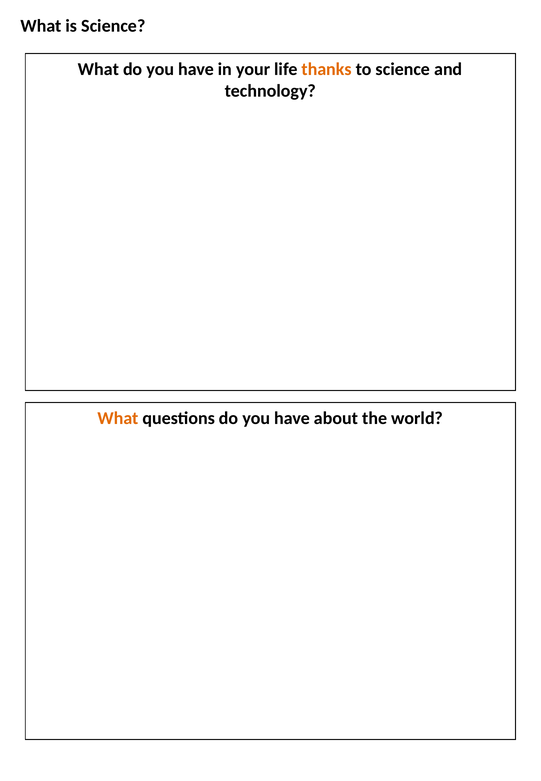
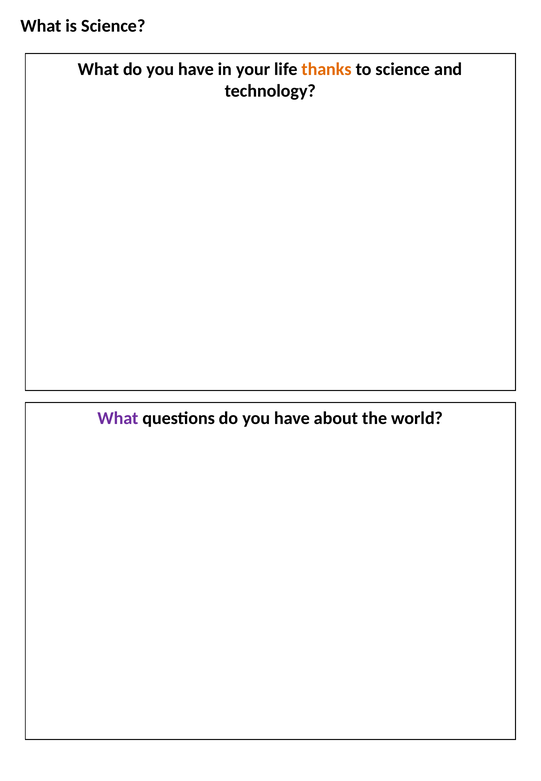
What colour: orange -> purple (118, 418)
